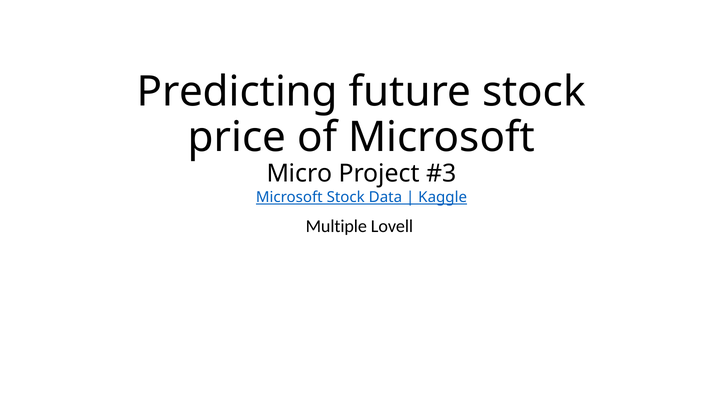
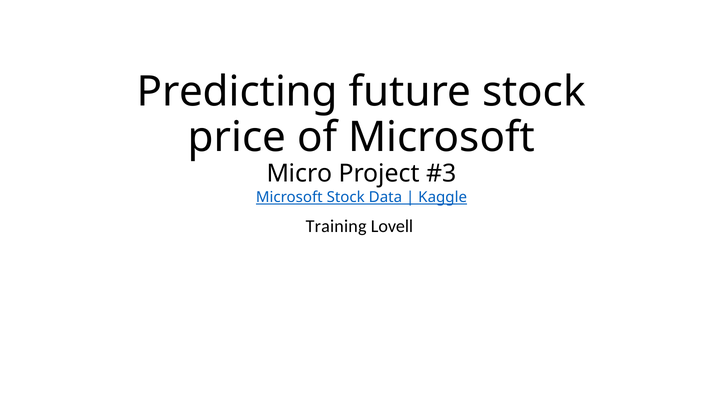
Multiple: Multiple -> Training (336, 226)
